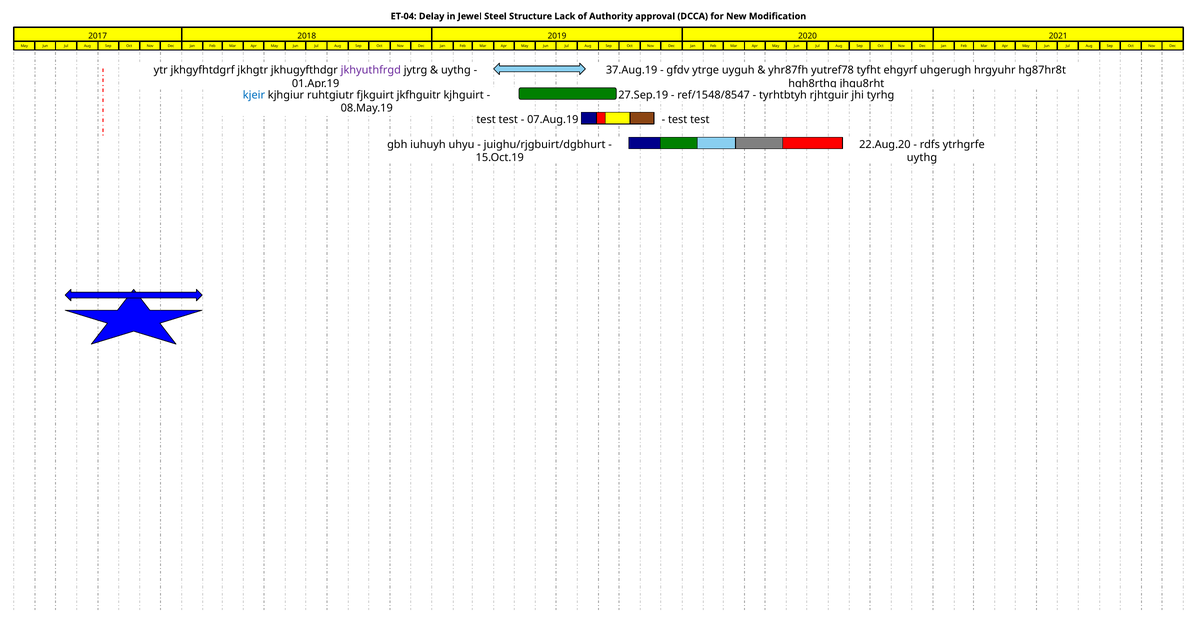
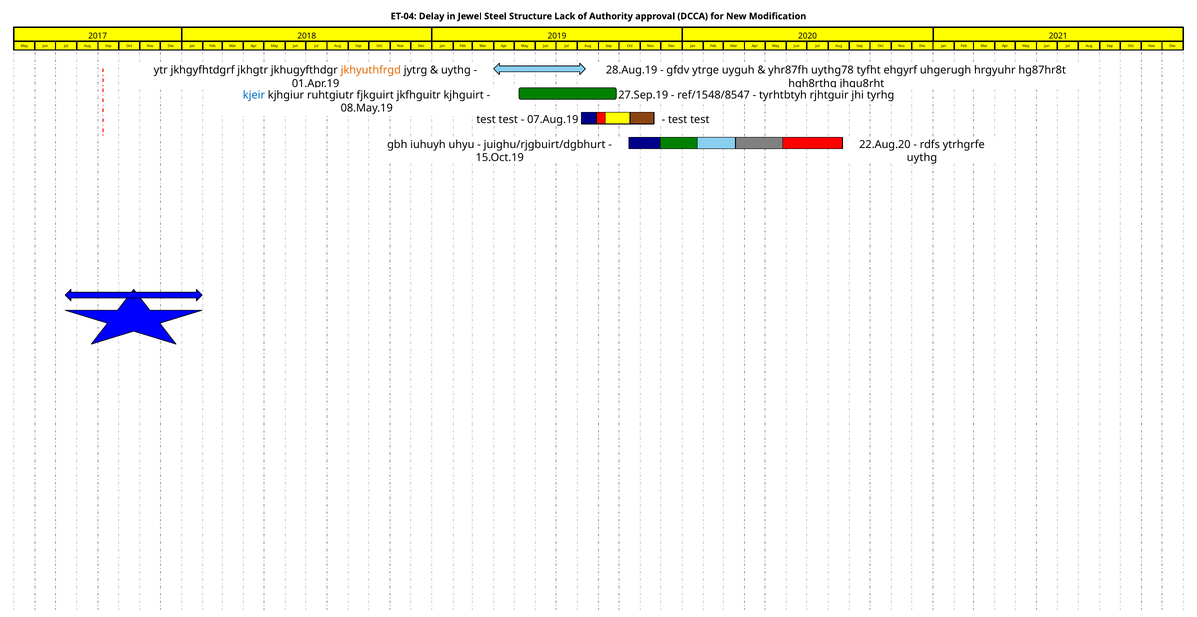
jkhyuthfrgd colour: purple -> orange (371, 70)
37.Aug.19: 37.Aug.19 -> 28.Aug.19 (632, 70)
yutref78: yutref78 -> uythg78 (832, 70)
